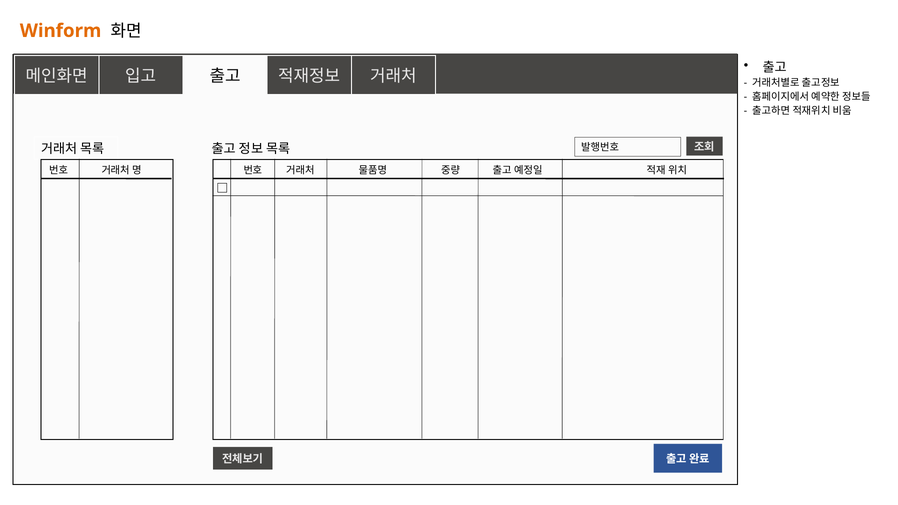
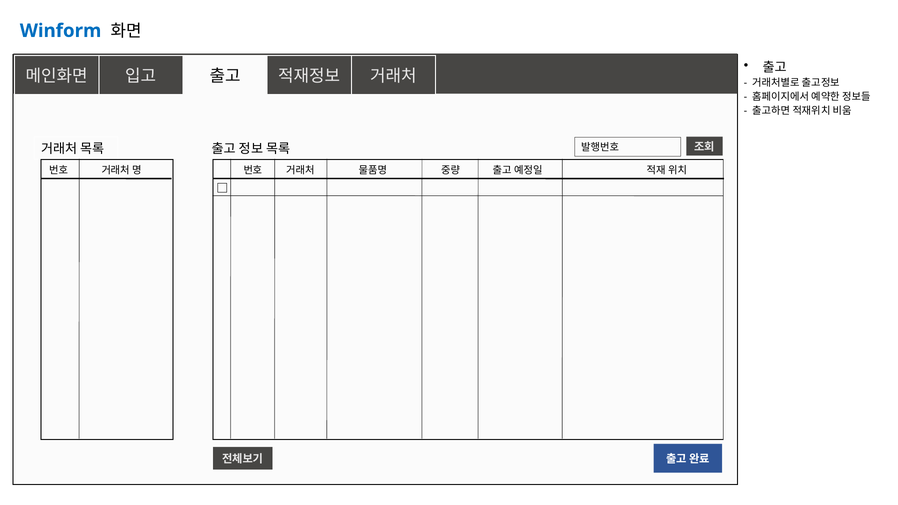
Winform colour: orange -> blue (61, 31)
